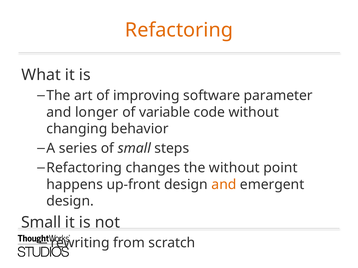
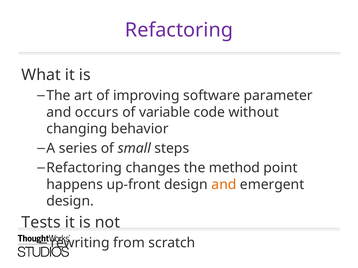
Refactoring colour: orange -> purple (179, 30)
longer: longer -> occurs (97, 112)
the without: without -> method (234, 168)
Small: Small -> Tests (41, 223)
